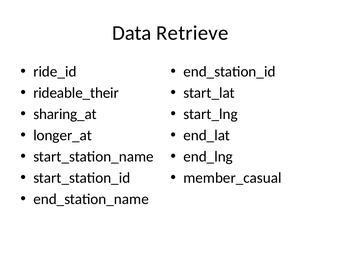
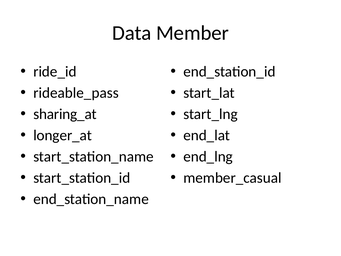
Retrieve: Retrieve -> Member (192, 33)
rideable_their: rideable_their -> rideable_pass (76, 93)
